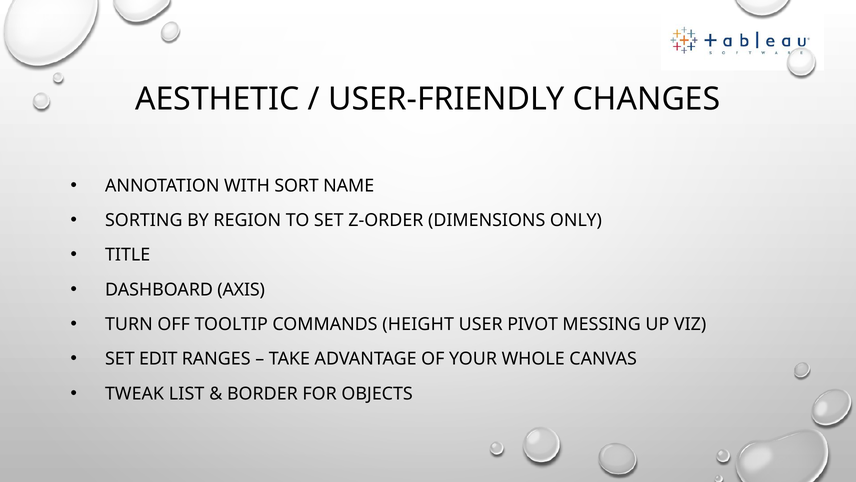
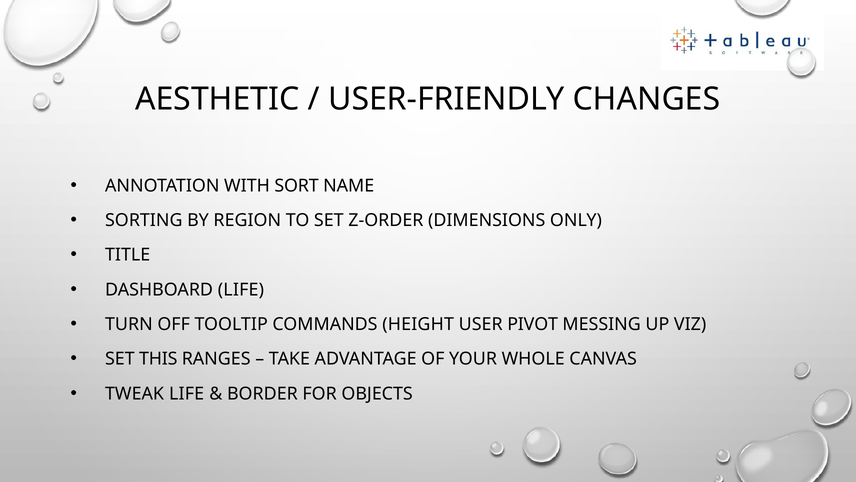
DASHBOARD AXIS: AXIS -> LIFE (241, 289)
EDIT: EDIT -> THIS (158, 359)
TWEAK LIST: LIST -> LIFE (187, 393)
